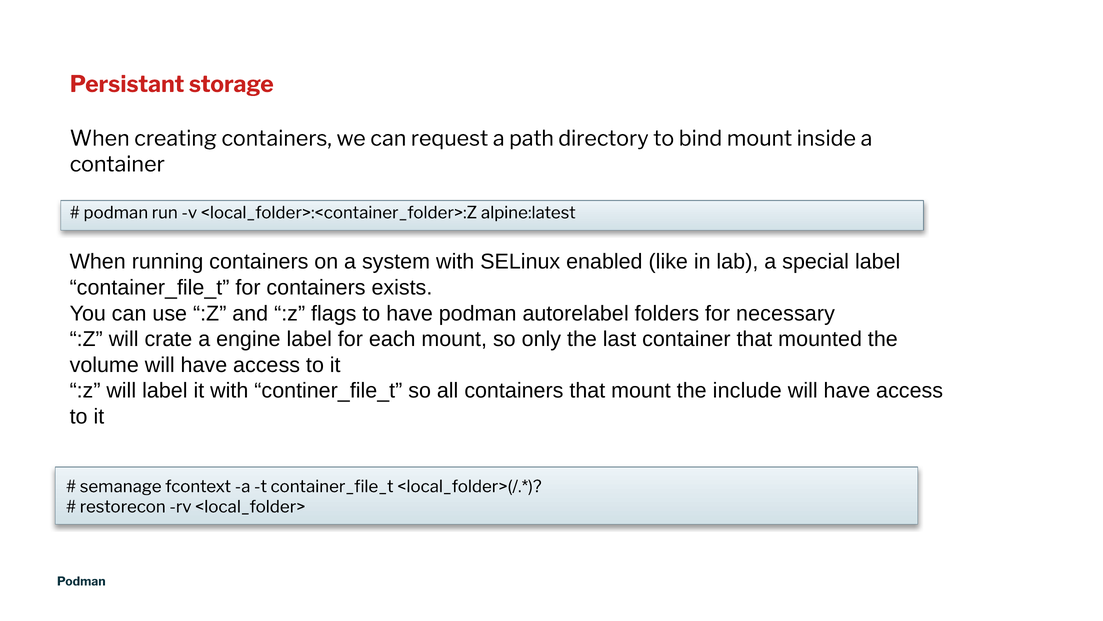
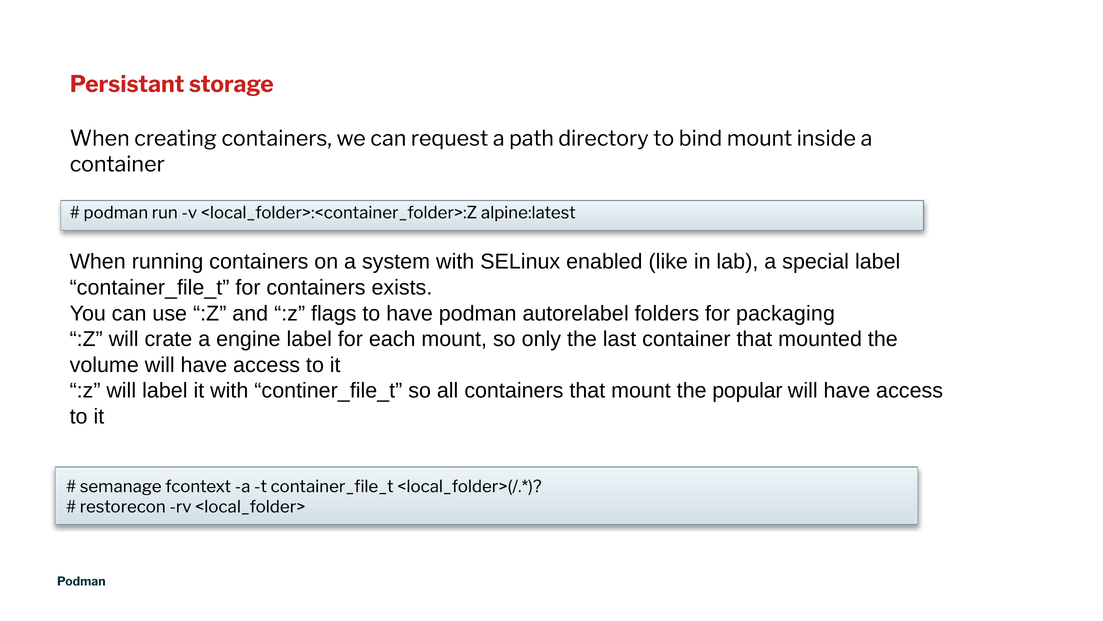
necessary: necessary -> packaging (786, 313)
include: include -> popular (747, 390)
